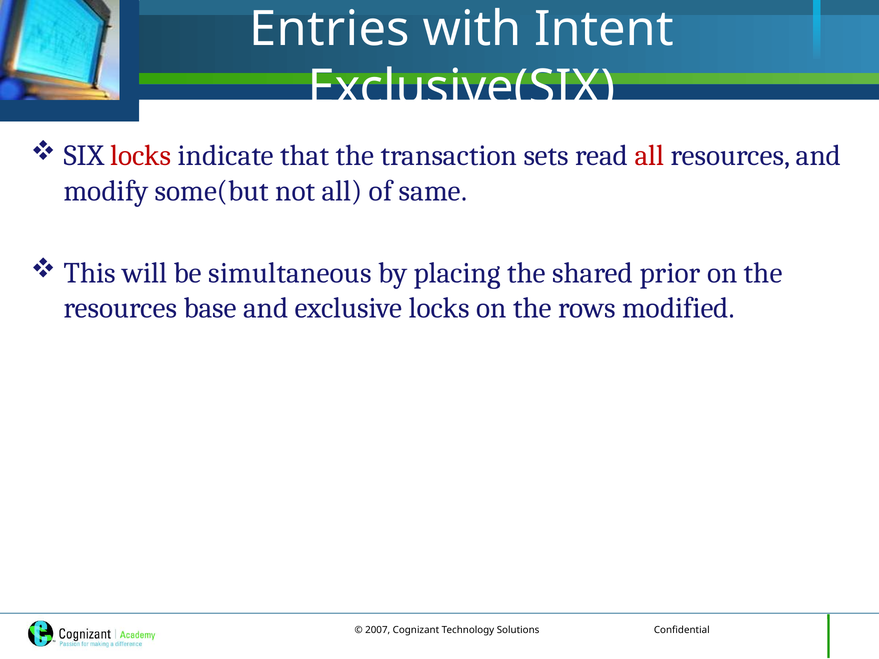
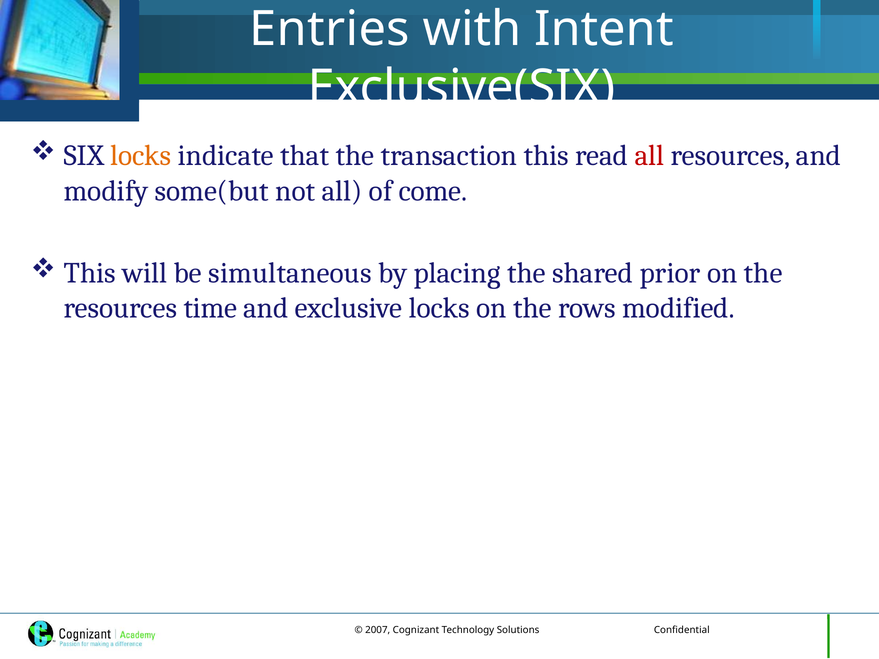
locks colour: red -> orange (141, 156)
transaction sets: sets -> this (546, 156)
same: same -> come (433, 191)
base: base -> time (210, 308)
